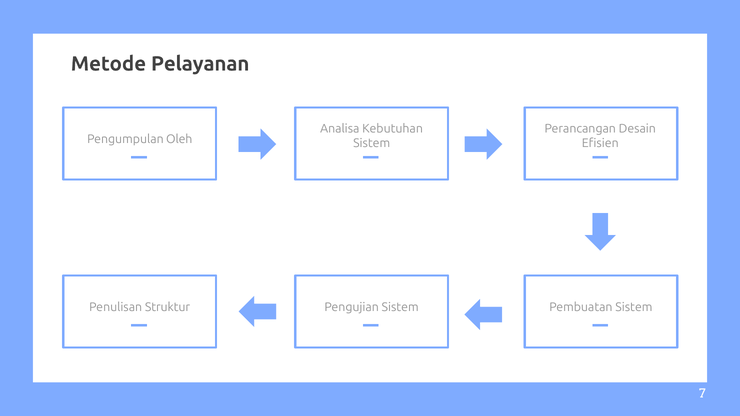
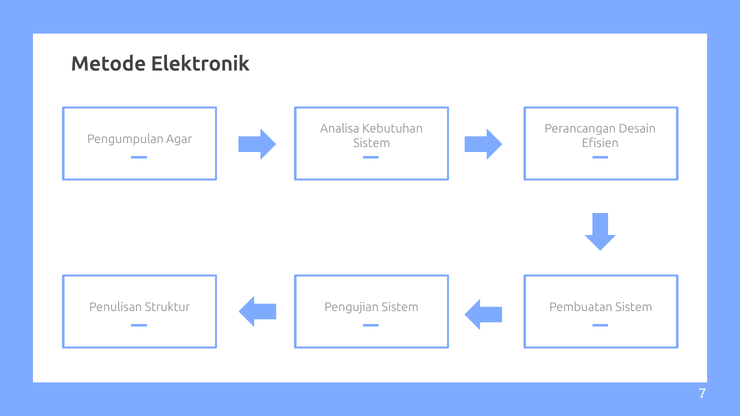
Pelayanan: Pelayanan -> Elektronik (200, 64)
Oleh: Oleh -> Agar (179, 139)
